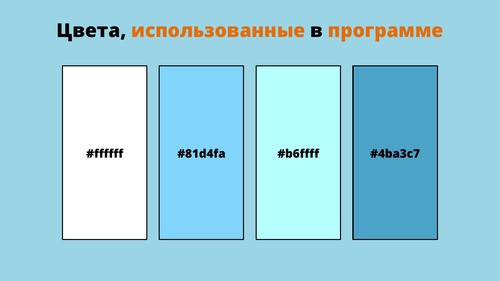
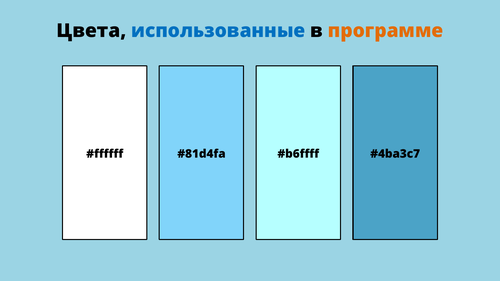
использованные colour: orange -> blue (218, 31)
